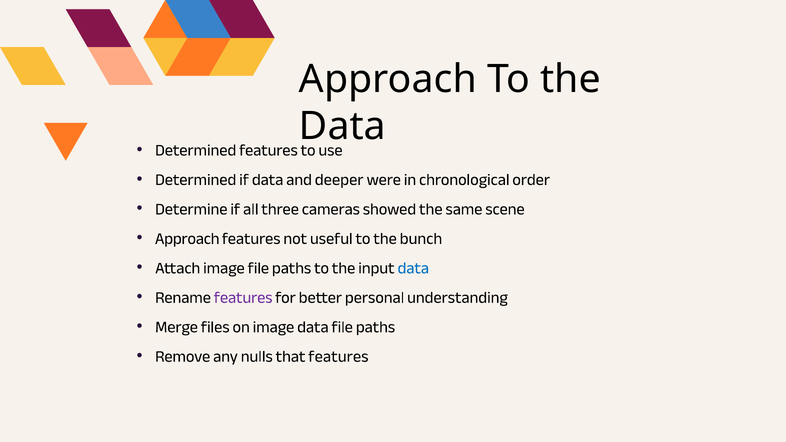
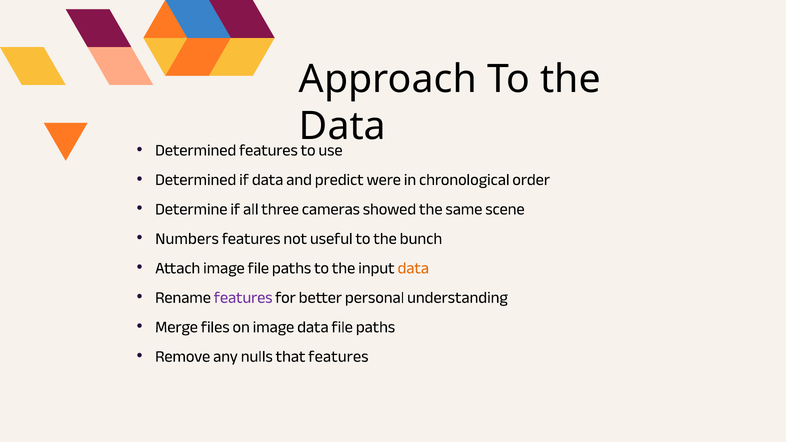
deeper: deeper -> predict (339, 180)
Approach: Approach -> Numbers (187, 239)
data colour: blue -> orange (413, 268)
